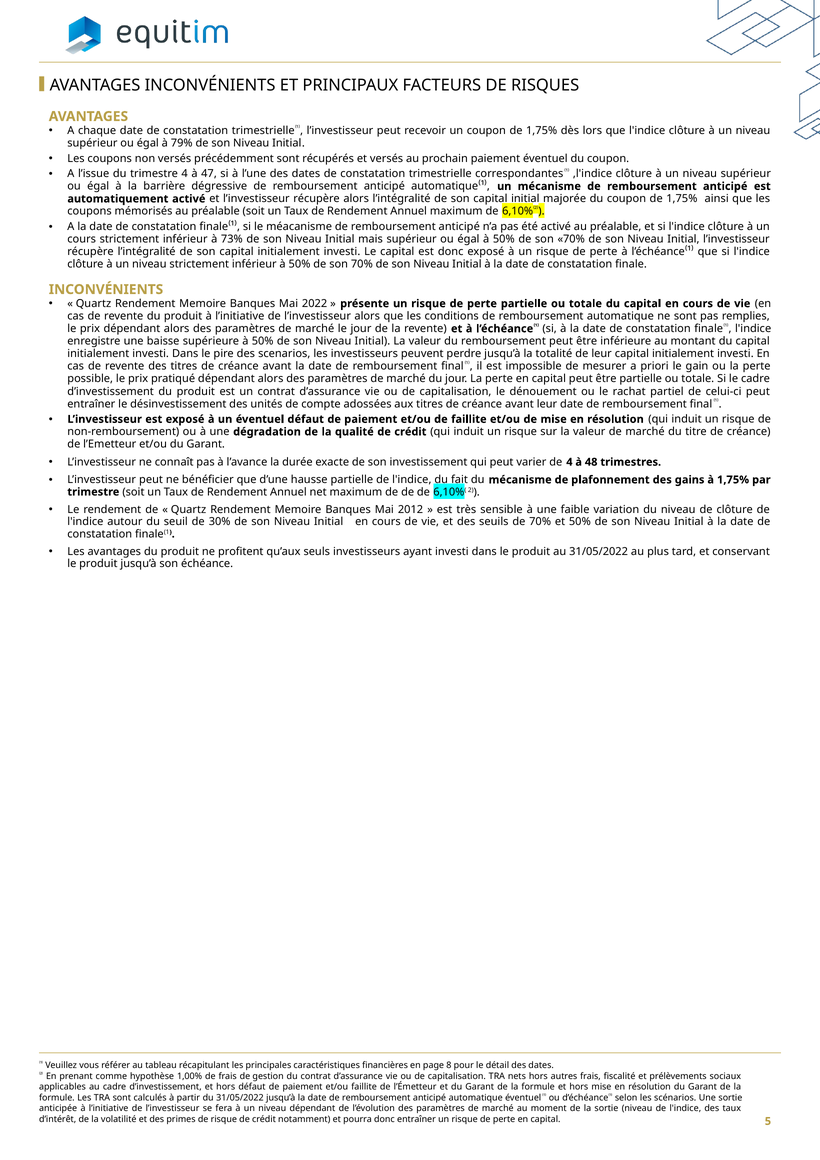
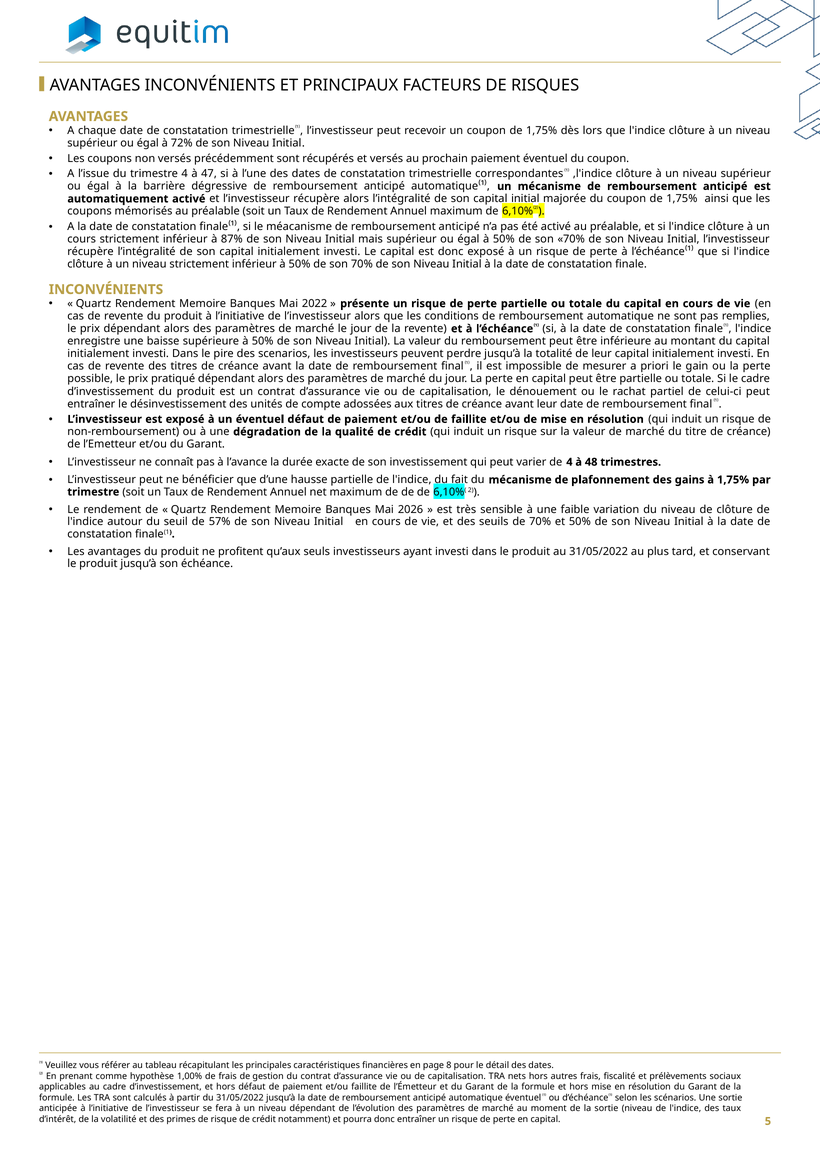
79%: 79% -> 72% (182, 143)
73%: 73% -> 87% (232, 239)
2012: 2012 -> 2026 (411, 509)
30%: 30% -> 57% (220, 522)
